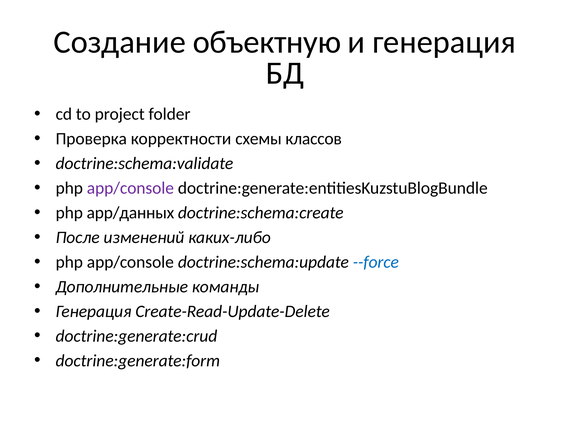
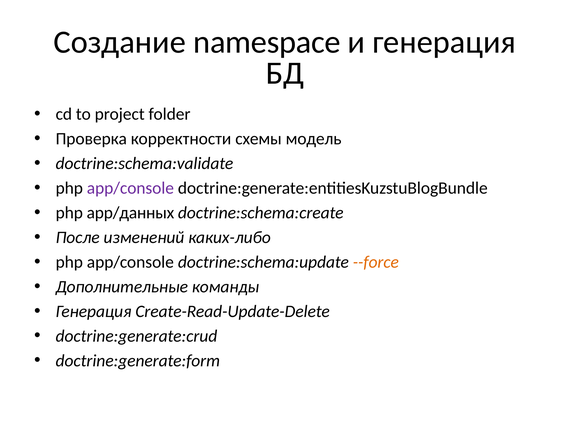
объектную: объектную -> namespace (267, 42)
классов: классов -> модель (314, 139)
--force colour: blue -> orange (376, 262)
